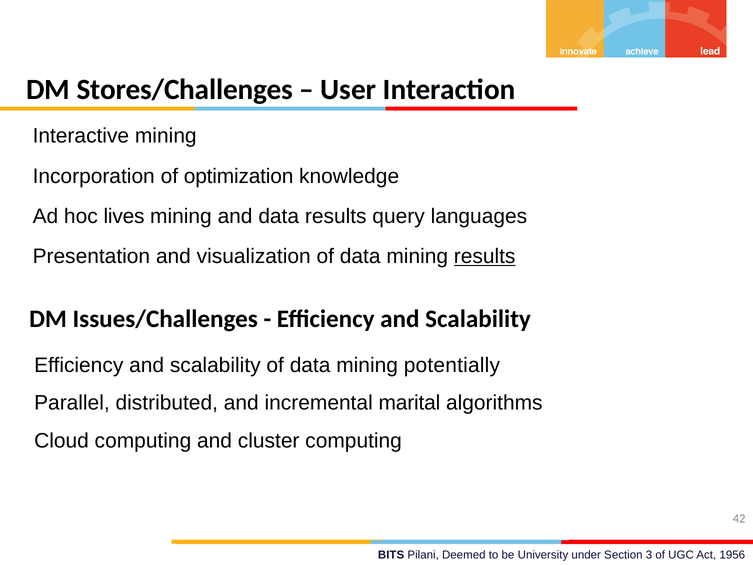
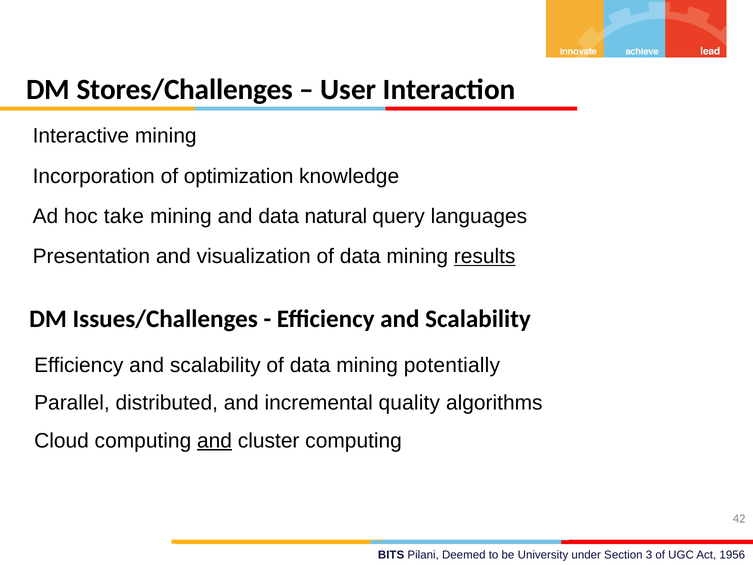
lives: lives -> take (124, 216)
data results: results -> natural (336, 216)
marital: marital -> quality (409, 403)
and underline: none -> present (215, 440)
